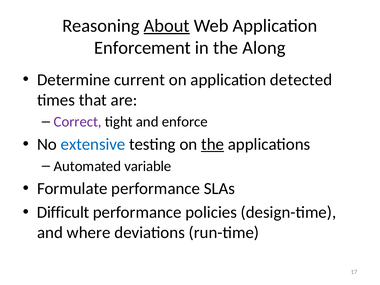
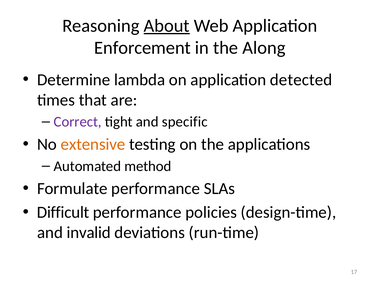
current: current -> lambda (140, 80)
enforce: enforce -> specific (185, 122)
extensive colour: blue -> orange (93, 144)
the underline: present -> none (213, 144)
variable: variable -> method (148, 166)
where: where -> invalid (89, 233)
